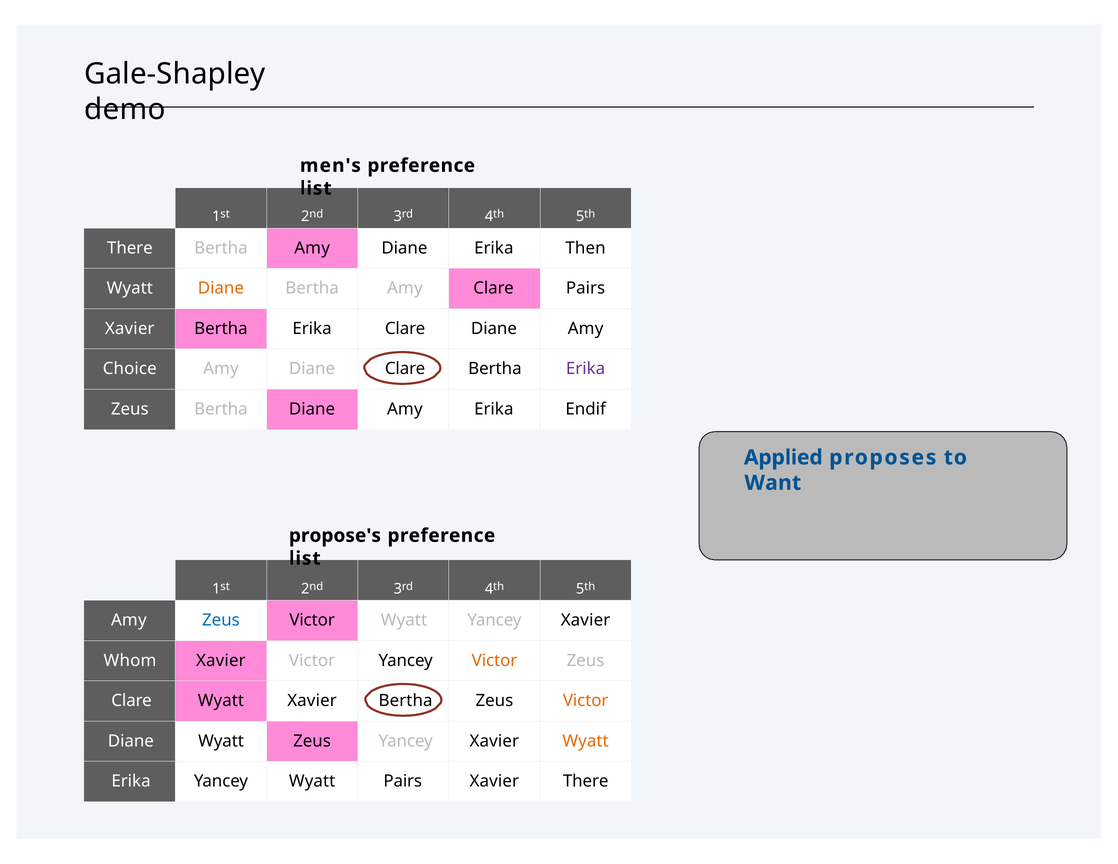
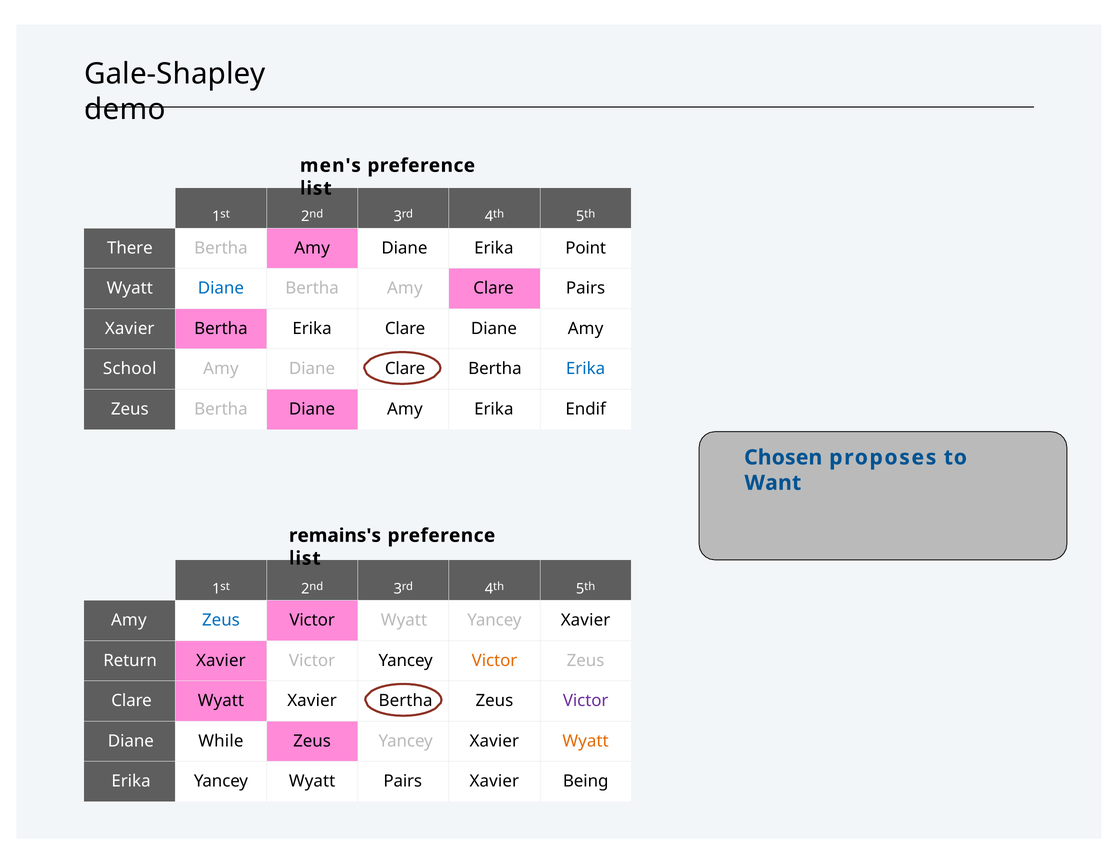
Then: Then -> Point (586, 248)
Diane colour: orange -> blue (221, 288)
Choice: Choice -> School (130, 369)
Erika colour: purple -> blue (586, 369)
Applied: Applied -> Chosen (783, 457)
propose's: propose's -> remains's (335, 536)
Whom: Whom -> Return (130, 660)
Victor colour: orange -> purple (586, 701)
Diane Wyatt: Wyatt -> While (221, 741)
Xavier There: There -> Being (586, 781)
